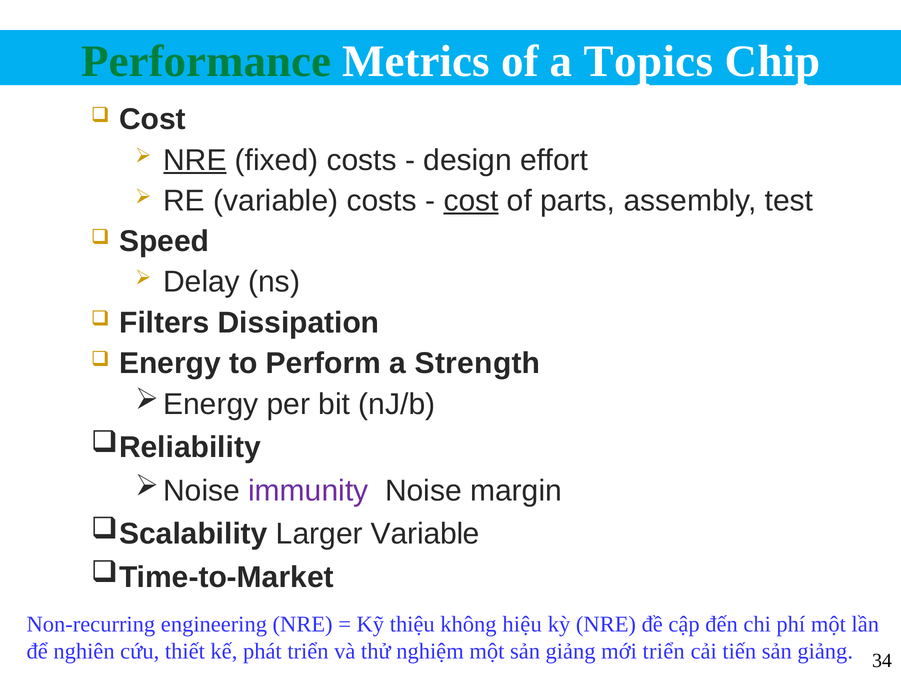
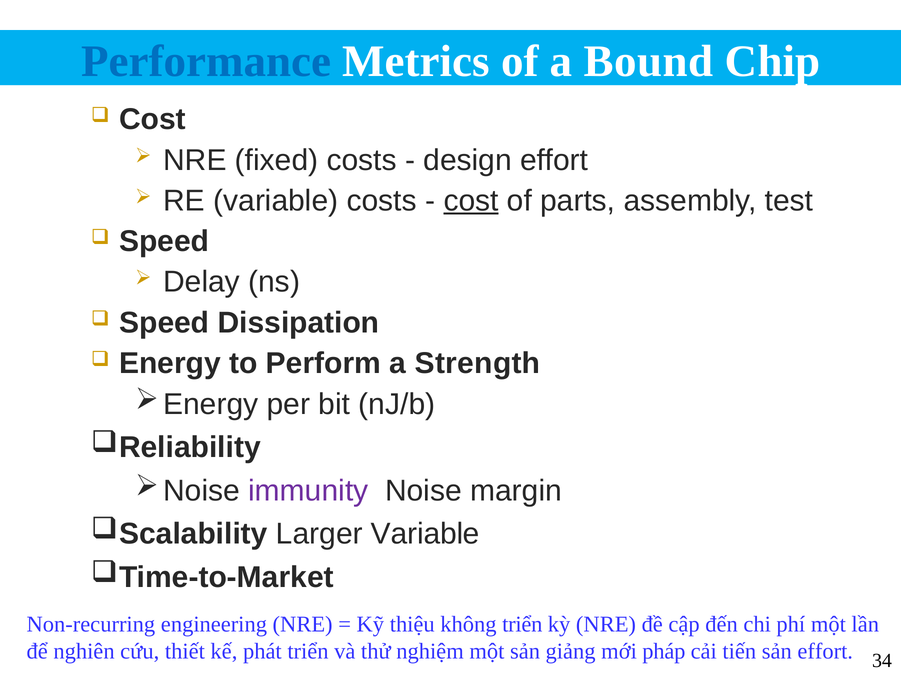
Performance colour: green -> blue (206, 61)
Topics: Topics -> Bound (649, 61)
NRE underline: present -> none (195, 160)
Filters: Filters -> Speed (164, 323)
không hiệu: hiệu -> triển (522, 624)
mới triển: triển -> pháp (664, 651)
tiến sản giảng: giảng -> effort (825, 651)
